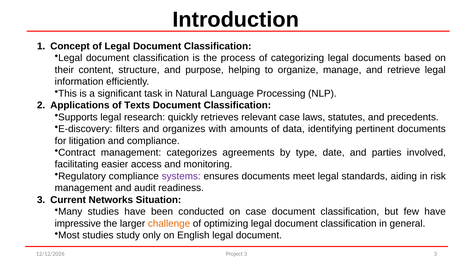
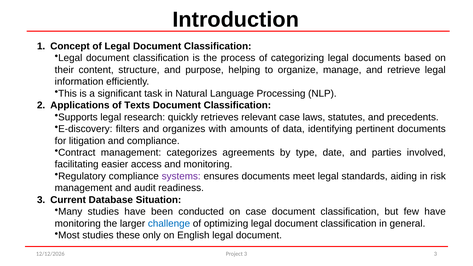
Networks: Networks -> Database (111, 200)
impressive: impressive -> monitoring (78, 224)
challenge colour: orange -> blue (169, 224)
study: study -> these (128, 235)
